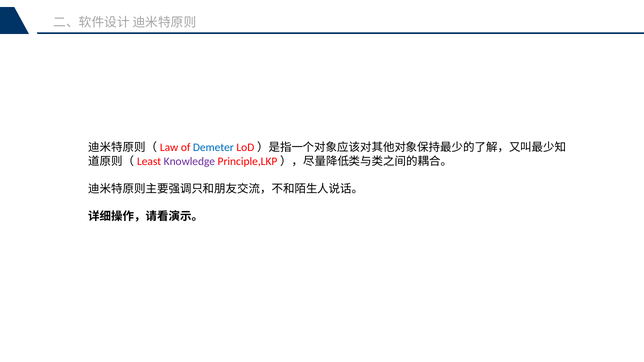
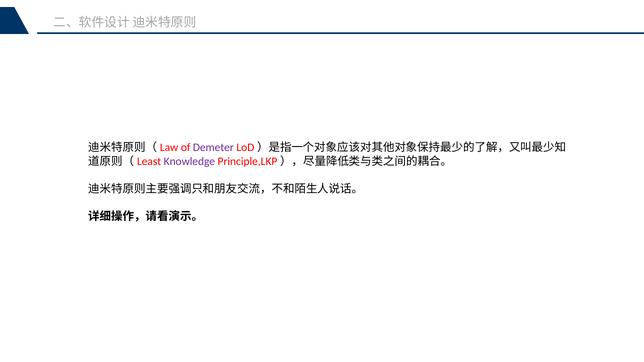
Demeter colour: blue -> purple (213, 148)
